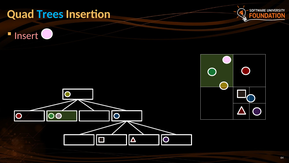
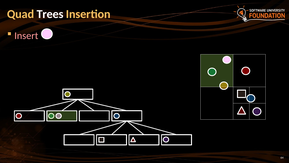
Trees colour: light blue -> white (50, 14)
